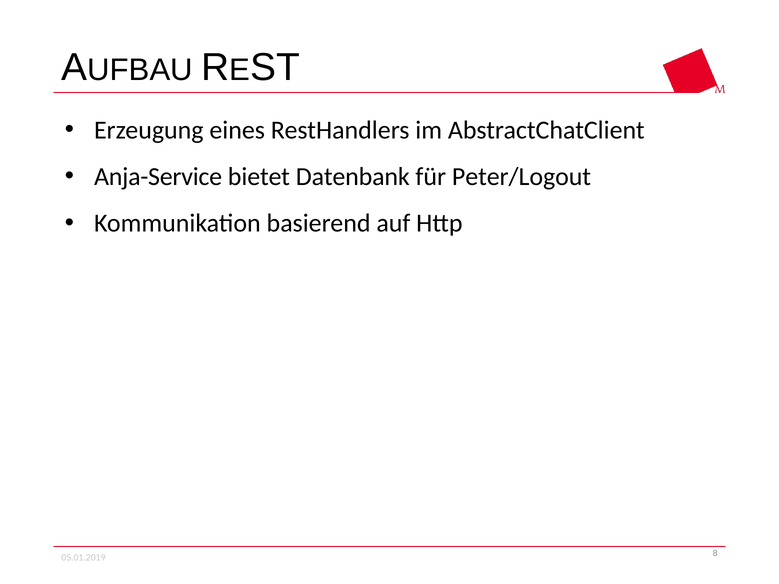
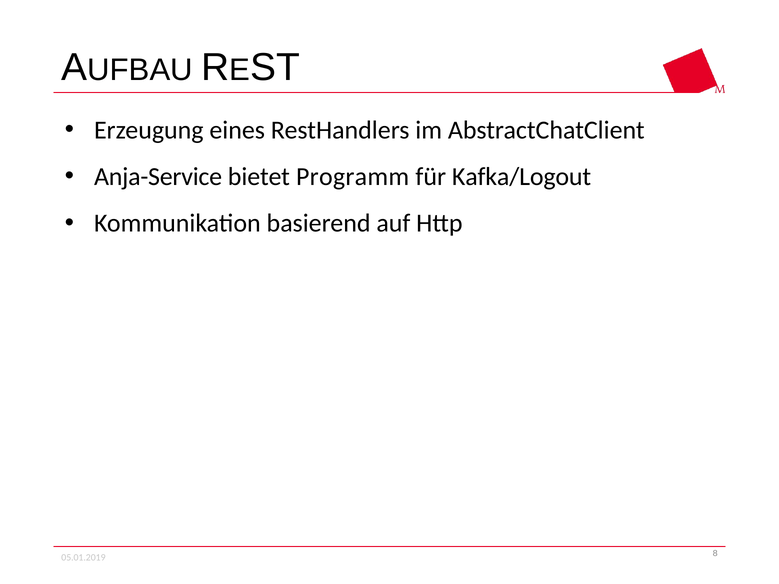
Datenbank: Datenbank -> Programm (353, 177)
Peter/Logout: Peter/Logout -> Kafka/Logout (522, 177)
